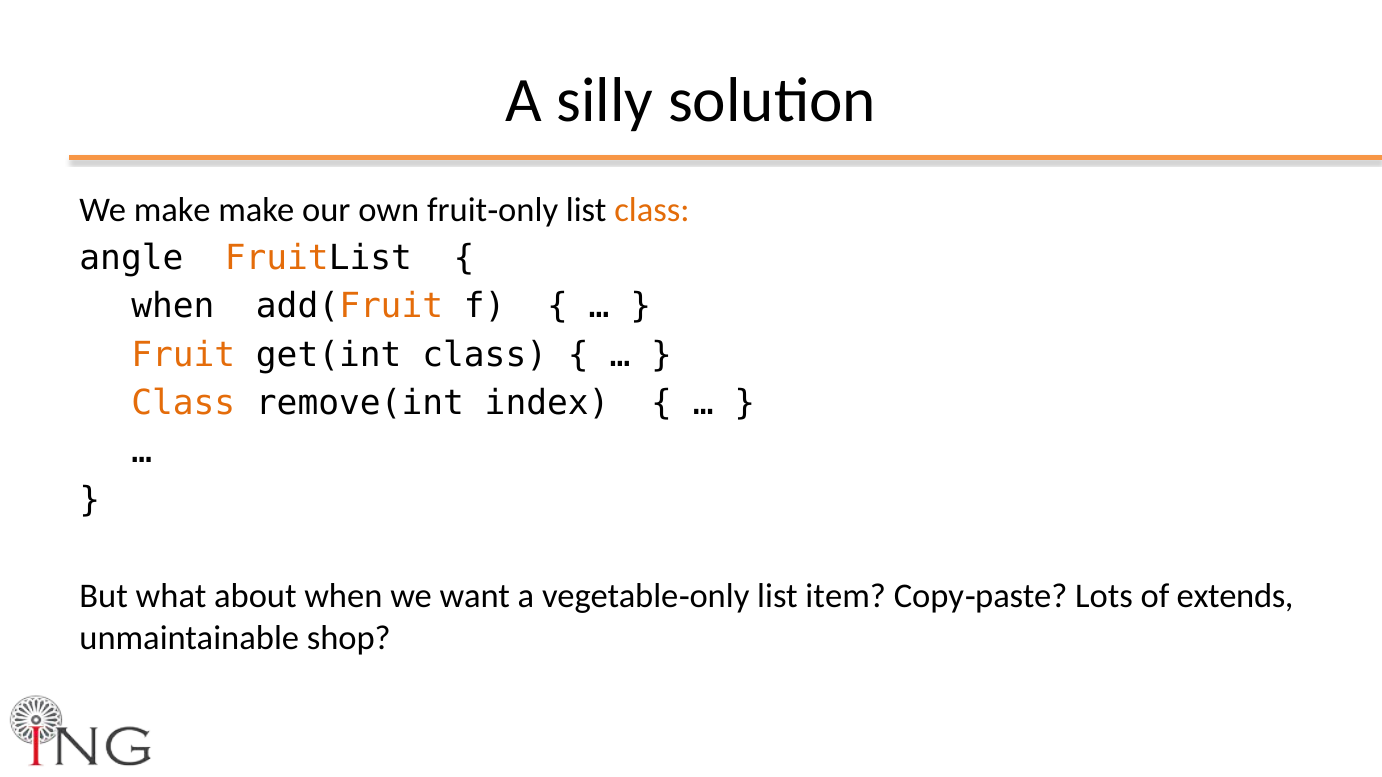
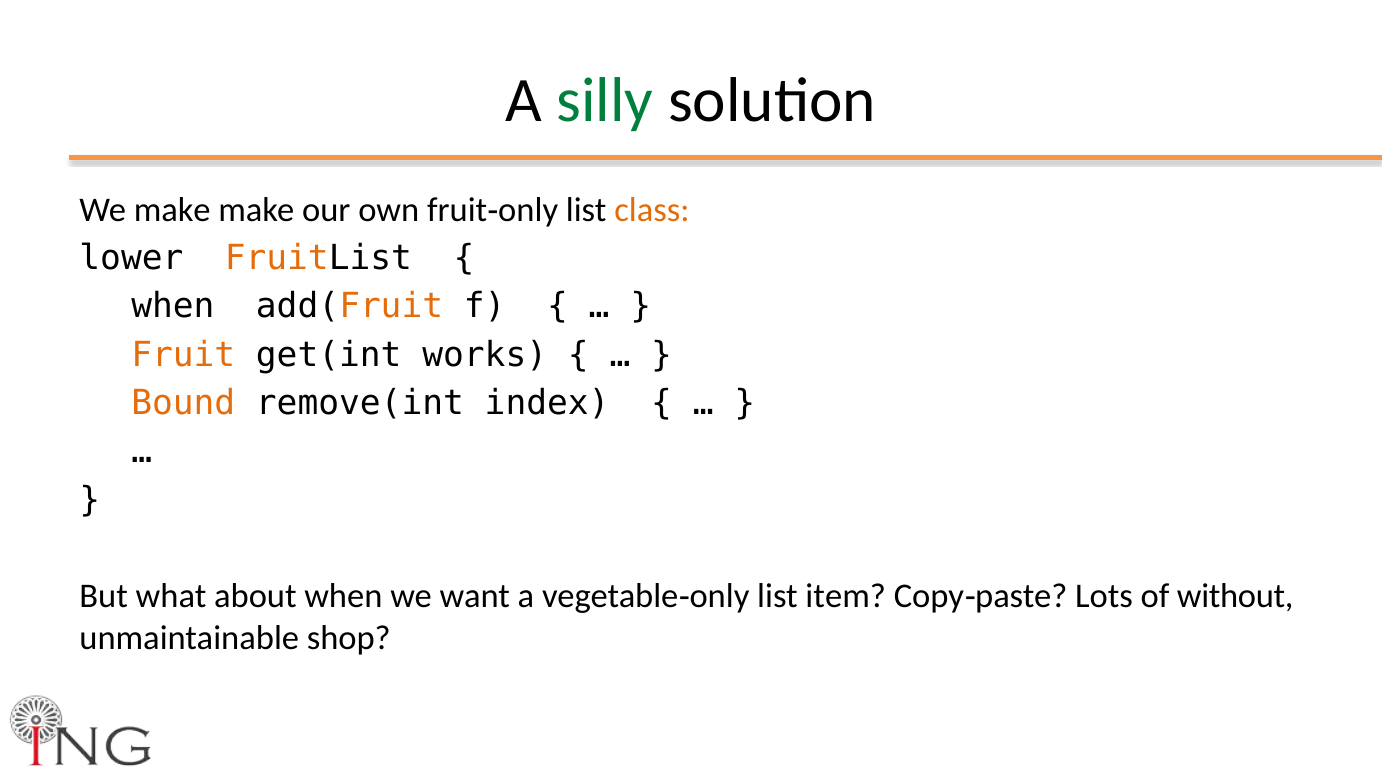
silly colour: black -> green (605, 100)
angle: angle -> lower (131, 258)
get(int class: class -> works (485, 355)
Class: Class -> Bound (183, 403)
extends: extends -> without (1235, 597)
